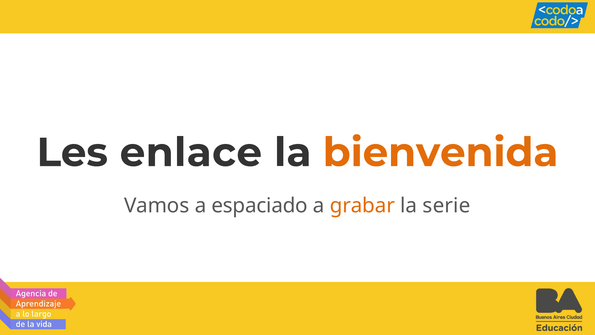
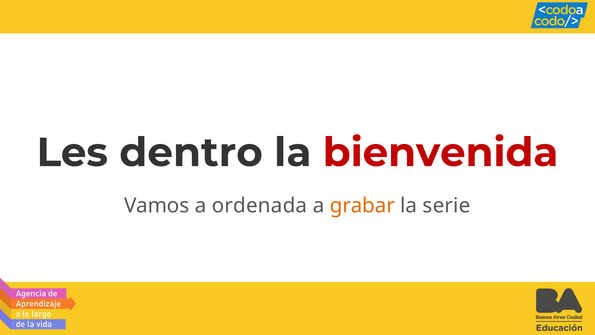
enlace: enlace -> dentro (191, 153)
bienvenida colour: orange -> red (441, 153)
espaciado: espaciado -> ordenada (259, 206)
